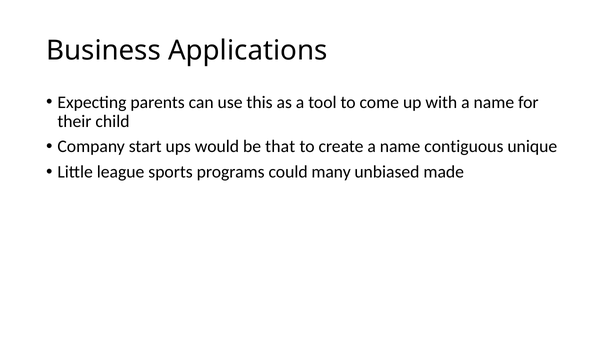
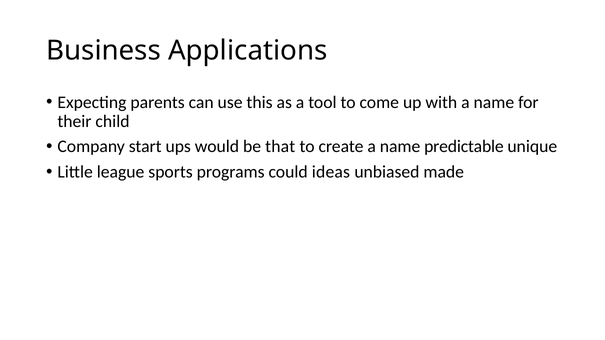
contiguous: contiguous -> predictable (464, 147)
many: many -> ideas (331, 172)
